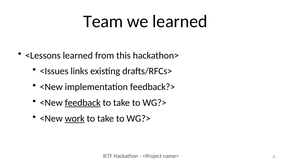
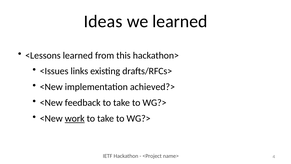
Team: Team -> Ideas (103, 21)
feedback?>: feedback?> -> achieved?> (152, 87)
feedback underline: present -> none (83, 103)
